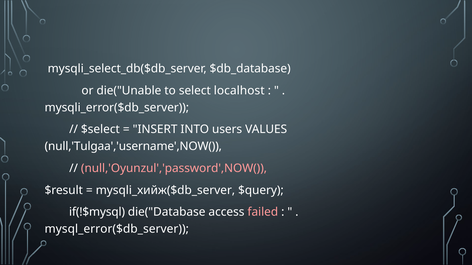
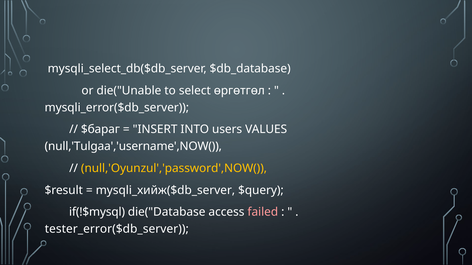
localhost: localhost -> өргөтгөл (239, 91)
$select: $select -> $бараг (100, 130)
null,'Oyunzul','password',NOW( colour: pink -> yellow (174, 169)
mysql_error($db_server: mysql_error($db_server -> tester_error($db_server (117, 229)
